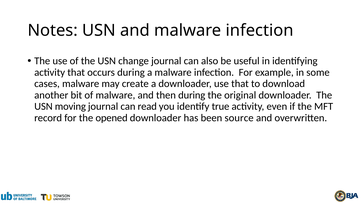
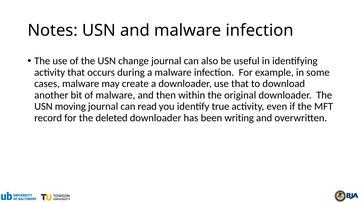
then during: during -> within (192, 95)
opened: opened -> deleted (112, 118)
source: source -> writing (239, 118)
